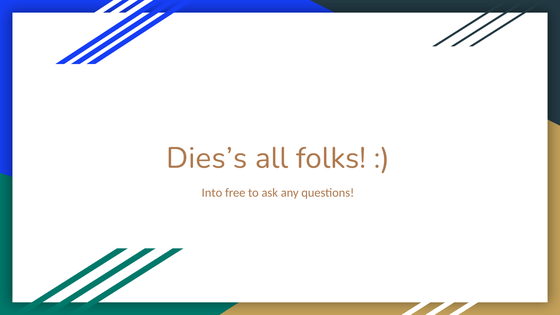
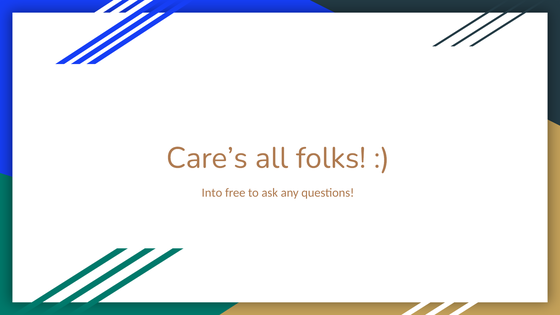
Dies’s: Dies’s -> Care’s (207, 158)
